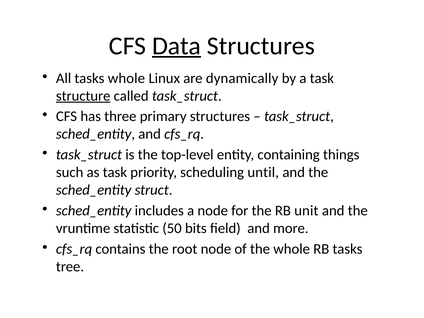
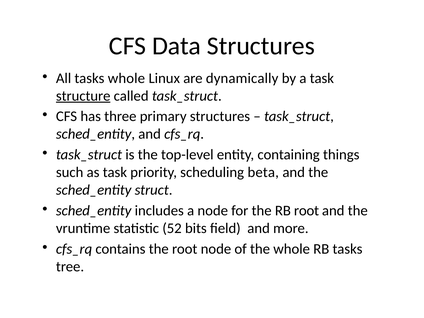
Data underline: present -> none (177, 46)
until: until -> beta (263, 172)
RB unit: unit -> root (307, 211)
50: 50 -> 52 (172, 228)
